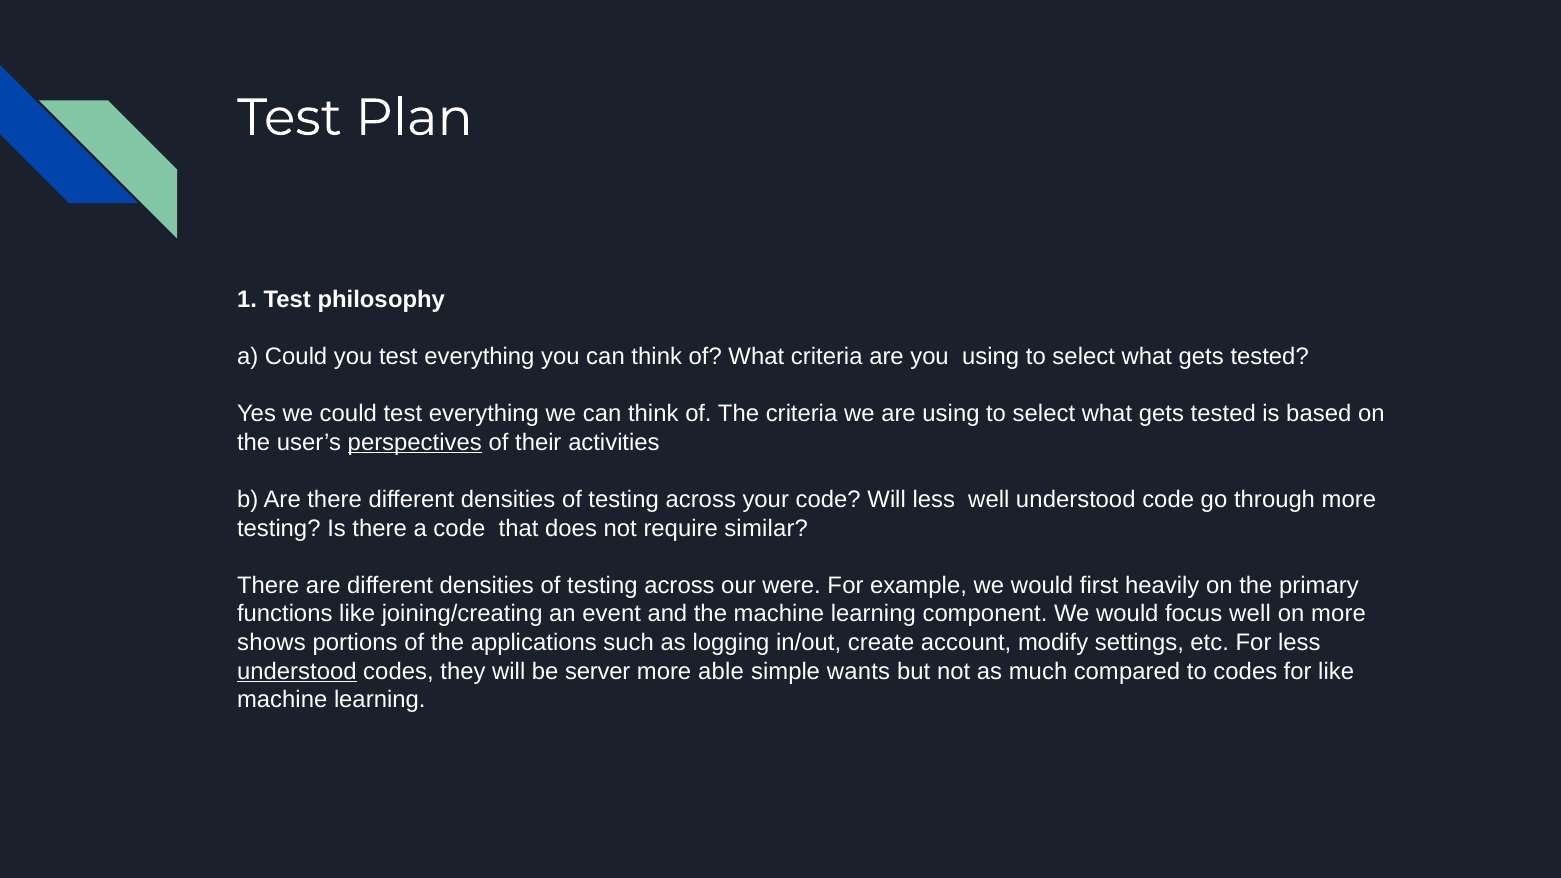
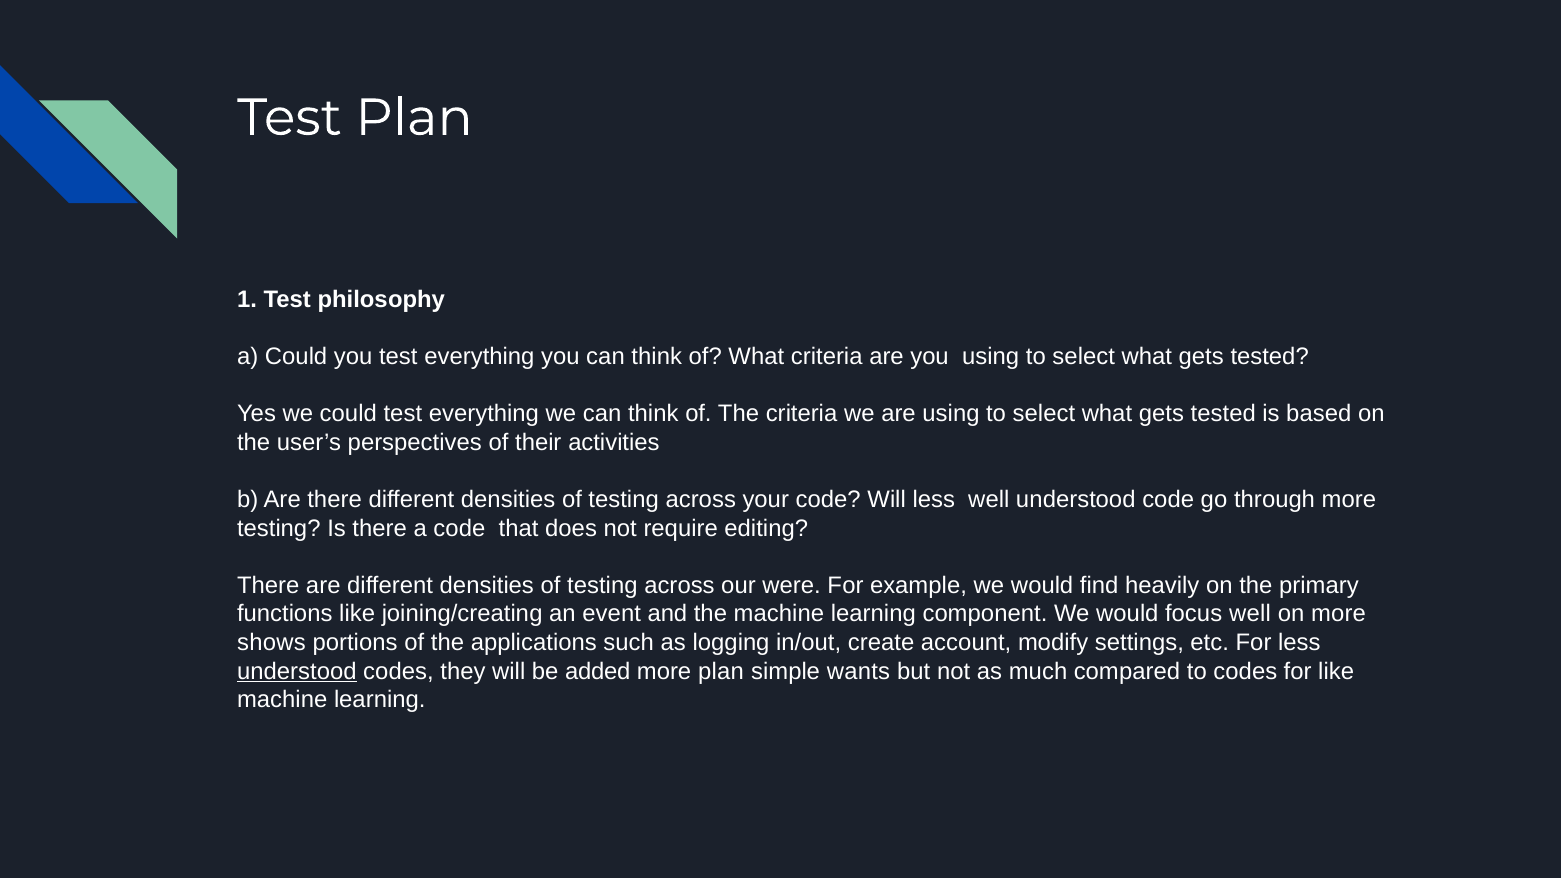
perspectives underline: present -> none (415, 442)
similar: similar -> editing (766, 528)
first: first -> find (1099, 586)
server: server -> added (598, 671)
more able: able -> plan (721, 671)
